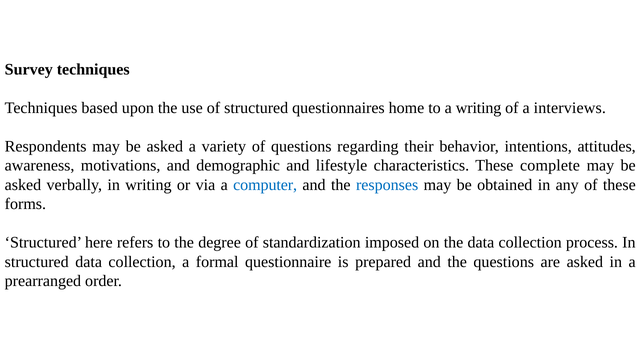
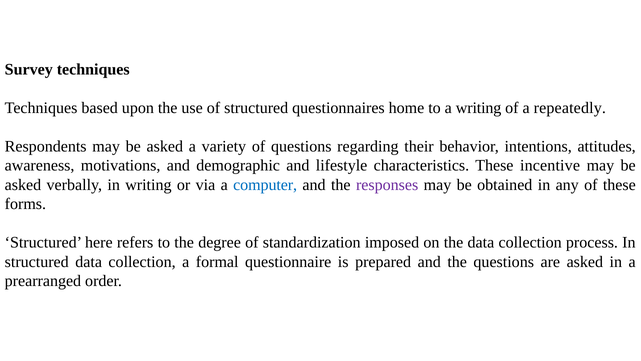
interviews: interviews -> repeatedly (570, 108)
complete: complete -> incentive (550, 165)
responses colour: blue -> purple (387, 185)
